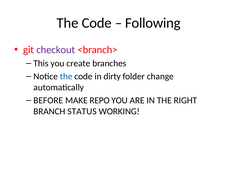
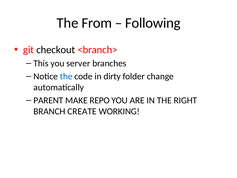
Code: Code -> From (97, 23)
checkout colour: purple -> black (56, 50)
create: create -> server (78, 63)
BEFORE: BEFORE -> PARENT (48, 100)
STATUS: STATUS -> CREATE (82, 111)
